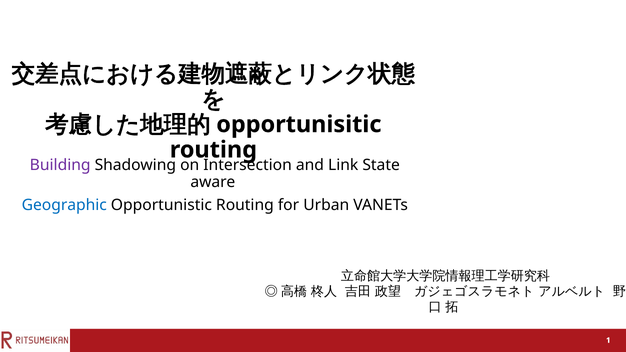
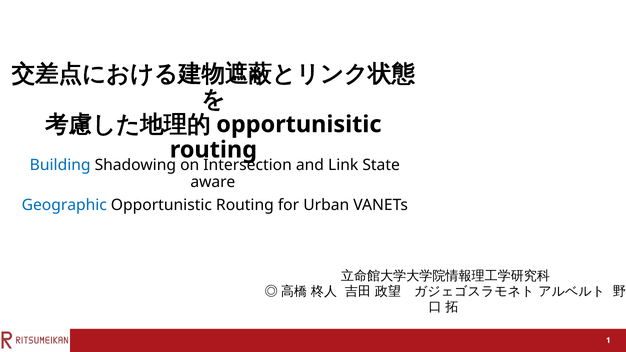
Building colour: purple -> blue (60, 165)
